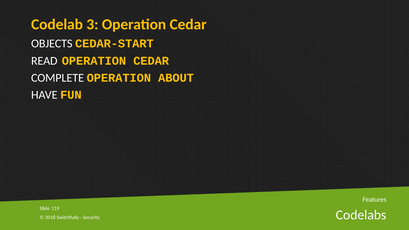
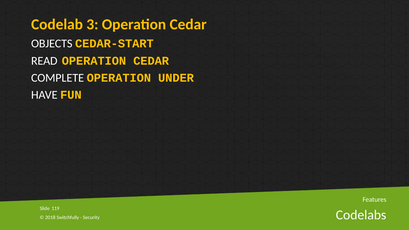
ABOUT: ABOUT -> UNDER (176, 78)
